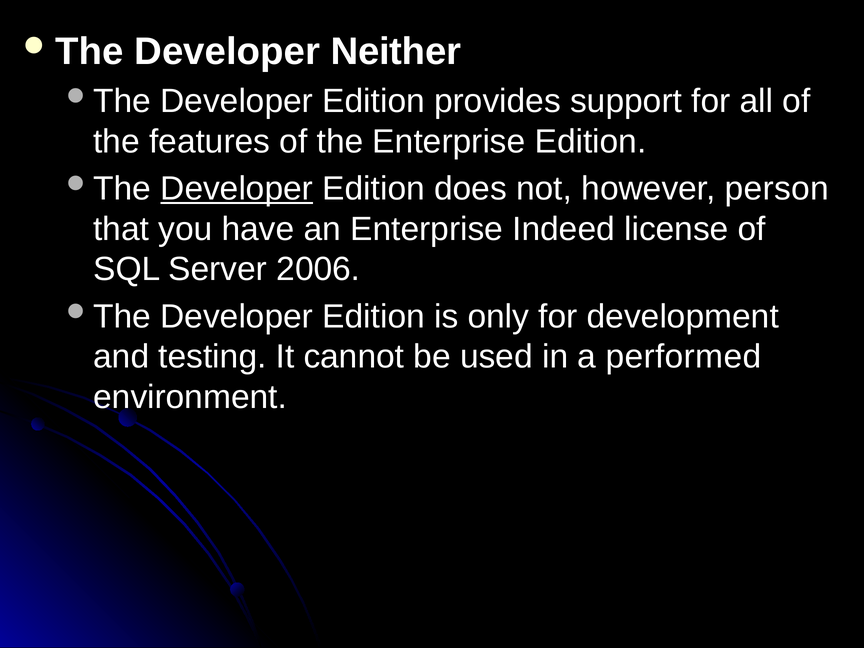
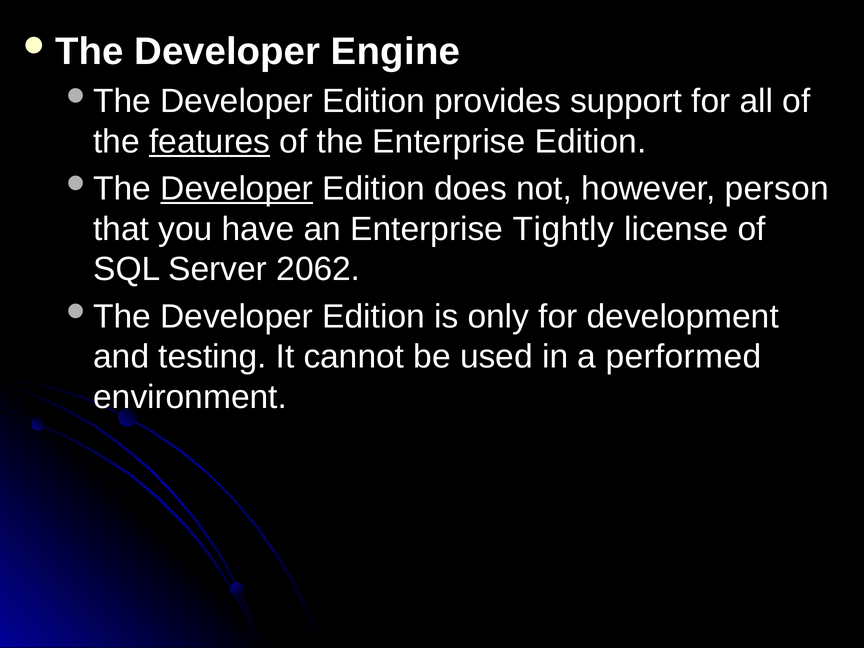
Neither: Neither -> Engine (396, 52)
features underline: none -> present (210, 142)
Indeed: Indeed -> Tightly (563, 229)
2006: 2006 -> 2062 (318, 269)
